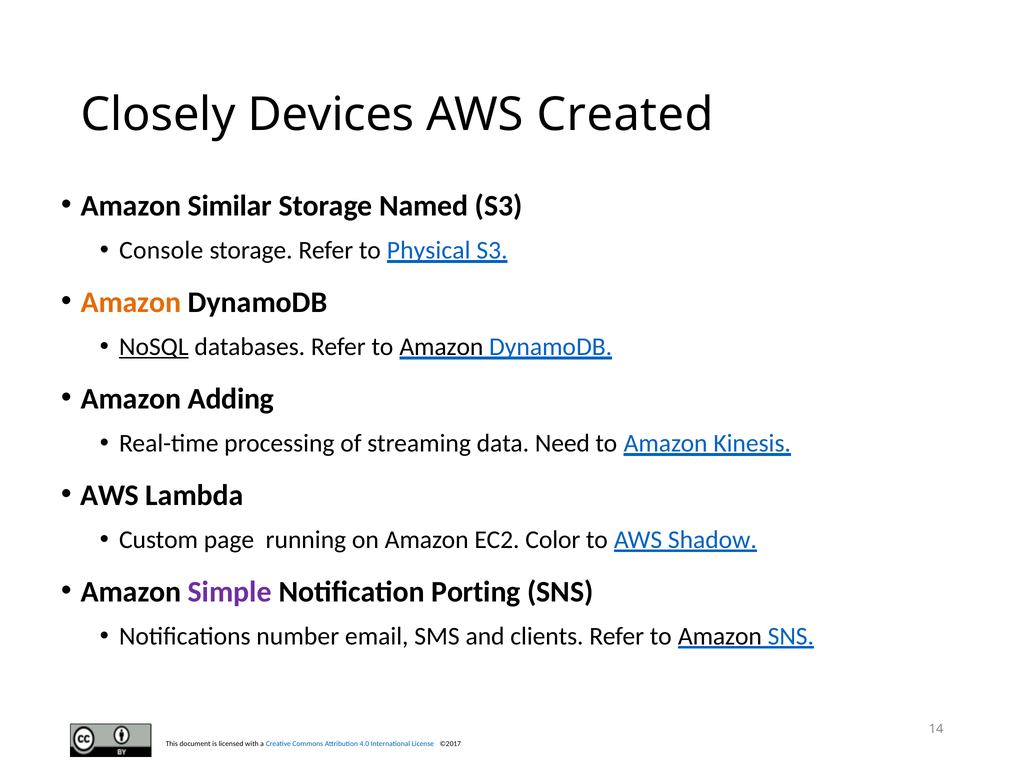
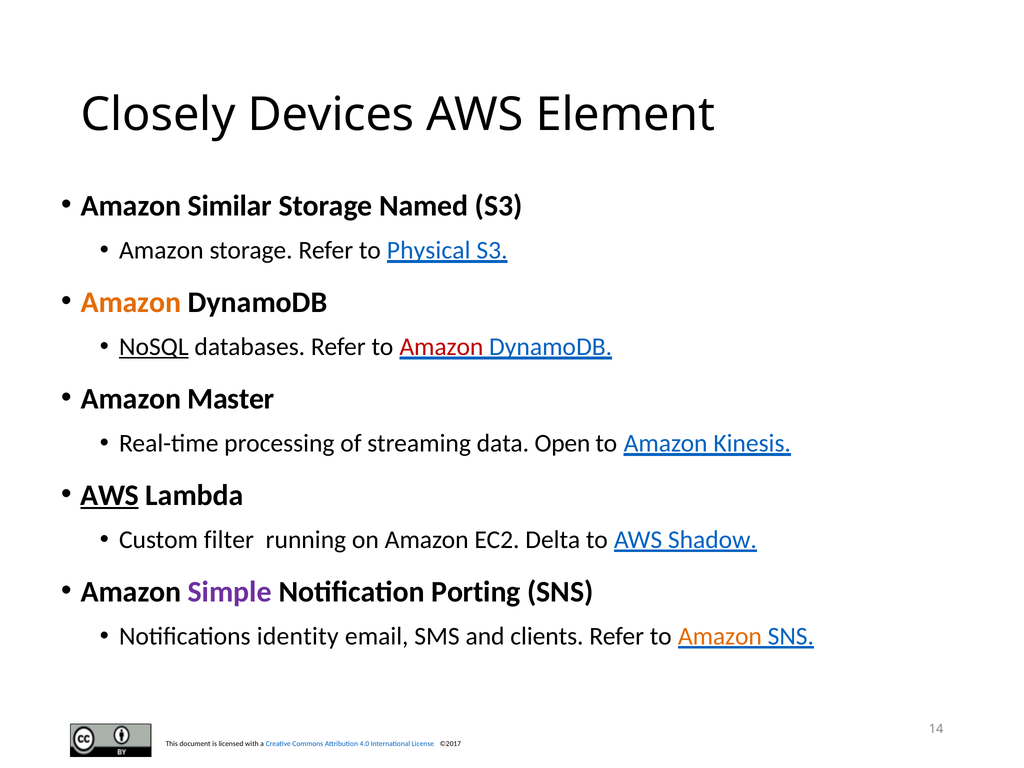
Created: Created -> Element (625, 115)
Console: Console -> Amazon (161, 250)
Amazon colour: black -> red (441, 347)
Adding: Adding -> Master (231, 399)
Need: Need -> Open (562, 443)
AWS underline: none -> present (110, 495)
page: page -> filter (229, 540)
Color: Color -> Delta (553, 540)
number: number -> identity (298, 636)
Amazon colour: black -> orange (720, 636)
